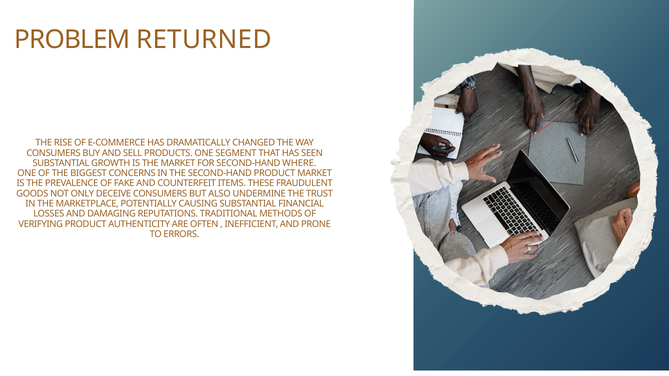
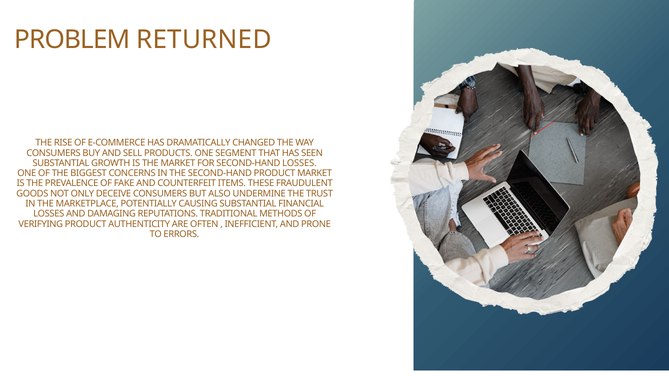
SECOND-HAND WHERE: WHERE -> LOSSES (299, 163)
